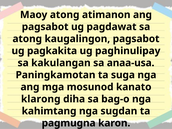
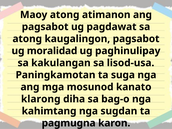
pagkakita: pagkakita -> moralidad (52, 51)
anaa-usa: anaa-usa -> lisod-usa (131, 63)
